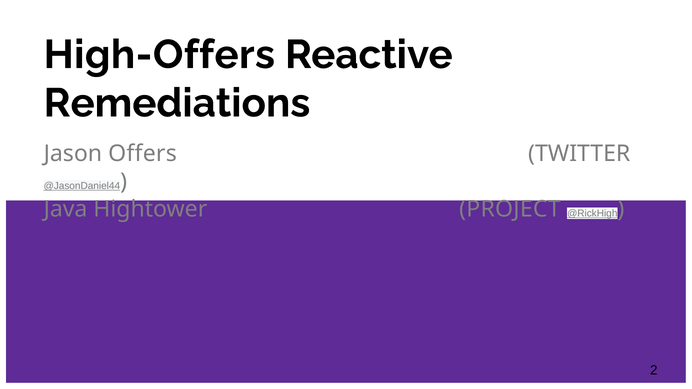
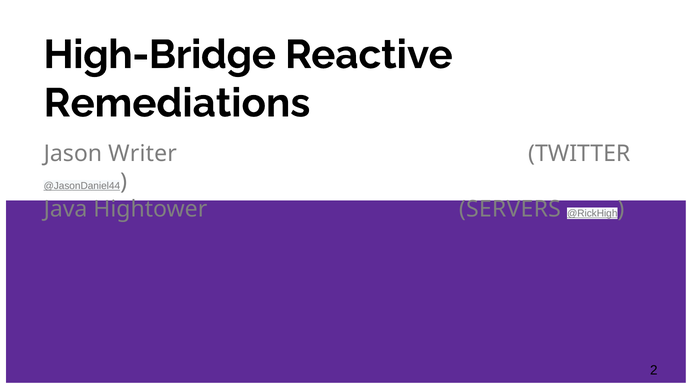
High-Offers: High-Offers -> High-Bridge (160, 55)
Offers: Offers -> Writer (143, 154)
PROJECT: PROJECT -> SERVERS (510, 209)
